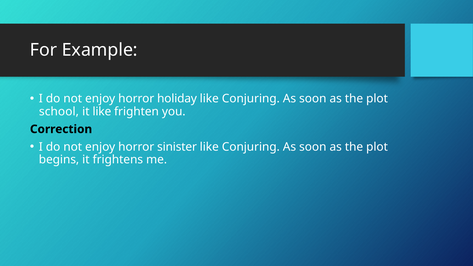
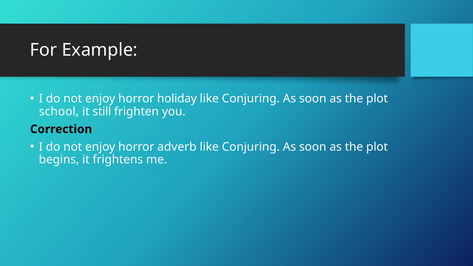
it like: like -> still (102, 112)
sinister: sinister -> adverb (177, 147)
